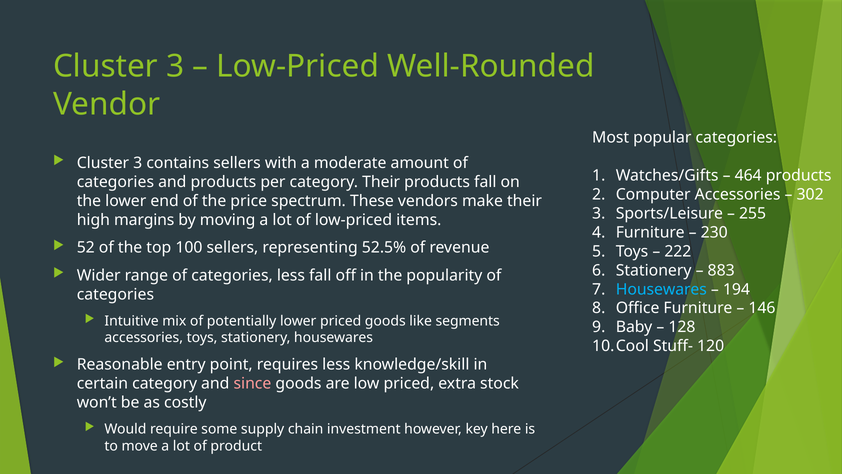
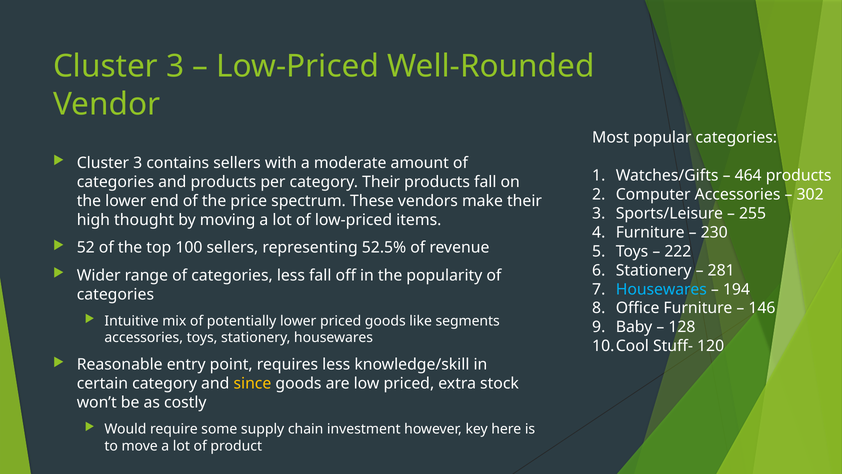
margins: margins -> thought (144, 220)
883: 883 -> 281 (721, 270)
since colour: pink -> yellow (252, 383)
